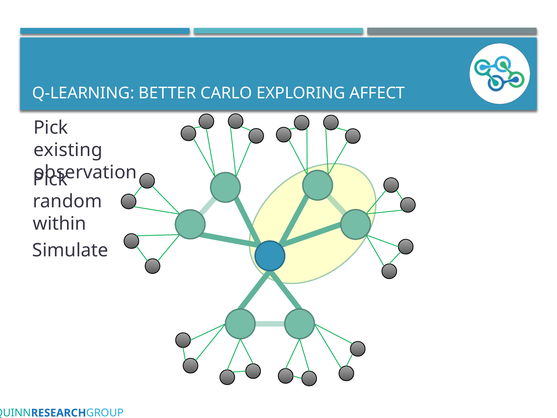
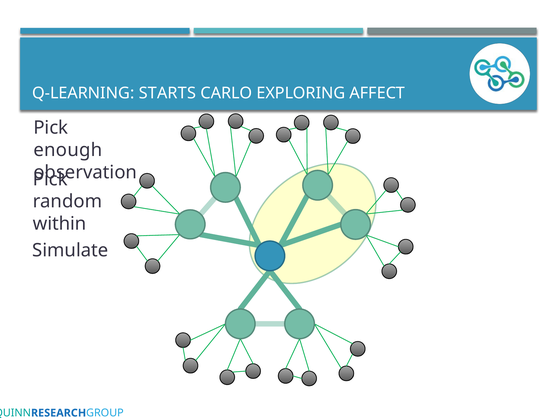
BETTER: BETTER -> STARTS (167, 93)
existing: existing -> enough (68, 150)
